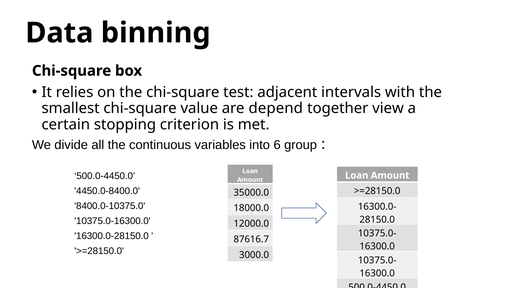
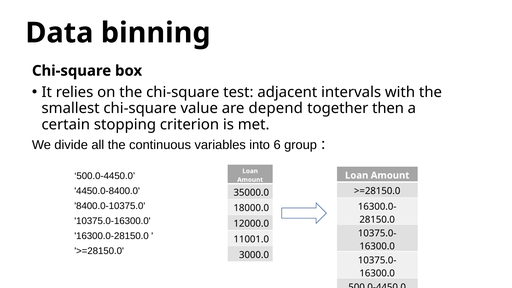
view: view -> then (388, 108)
87616.7: 87616.7 -> 11001.0 (251, 239)
